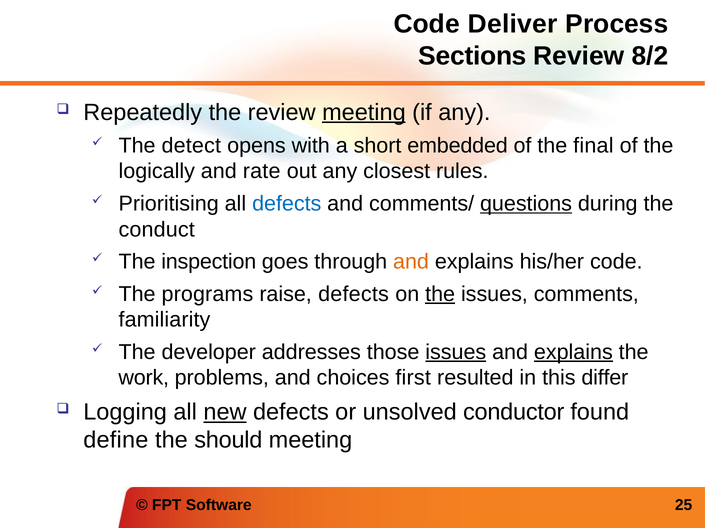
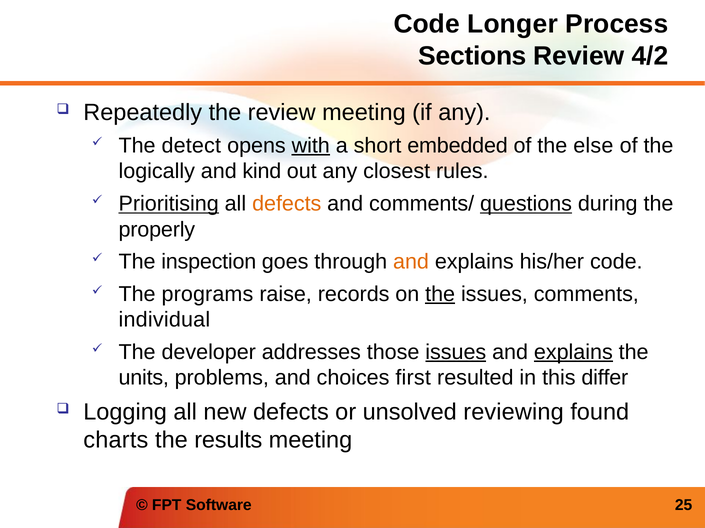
Deliver: Deliver -> Longer (513, 24)
8/2: 8/2 -> 4/2 (650, 56)
meeting underline: present -> none (364, 112)
with underline: none -> present (311, 146)
final: final -> else (593, 146)
rate: rate -> kind (262, 172)
Prioritising underline: none -> present (169, 204)
defects colour: blue -> orange (287, 204)
conduct: conduct -> properly (157, 230)
raise defects: defects -> records (354, 294)
familiarity: familiarity -> individual (164, 320)
work: work -> units (144, 378)
new underline: present -> none (225, 413)
conductor: conductor -> reviewing (513, 413)
define: define -> charts (116, 441)
should: should -> results (228, 441)
